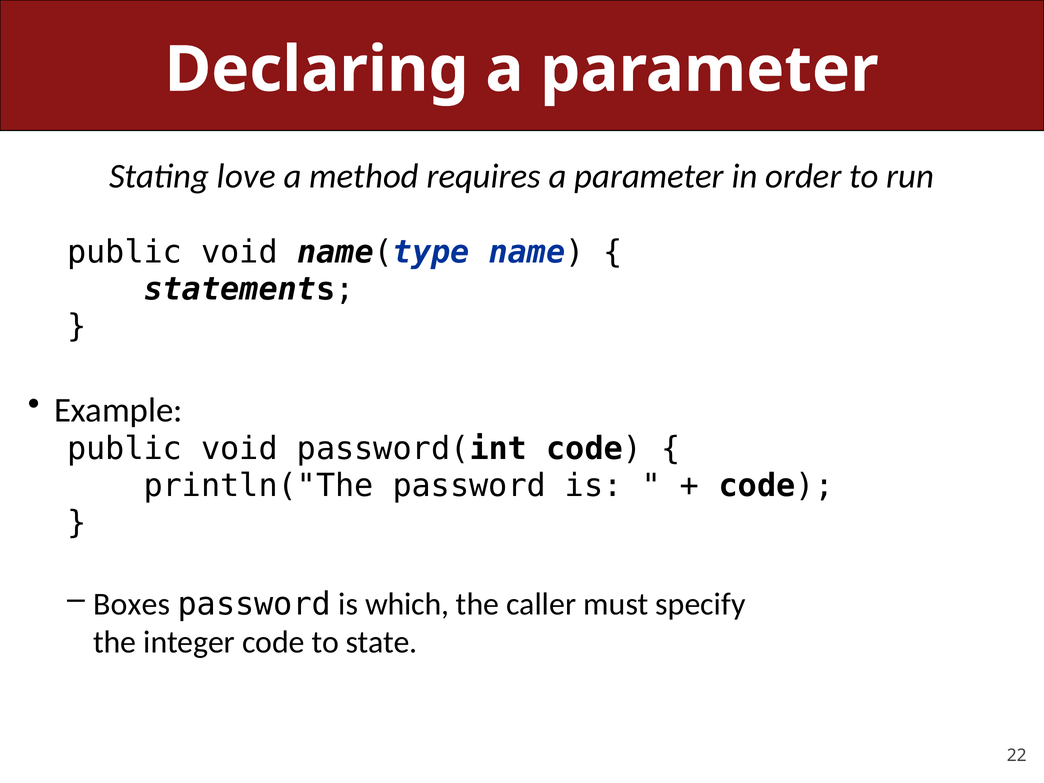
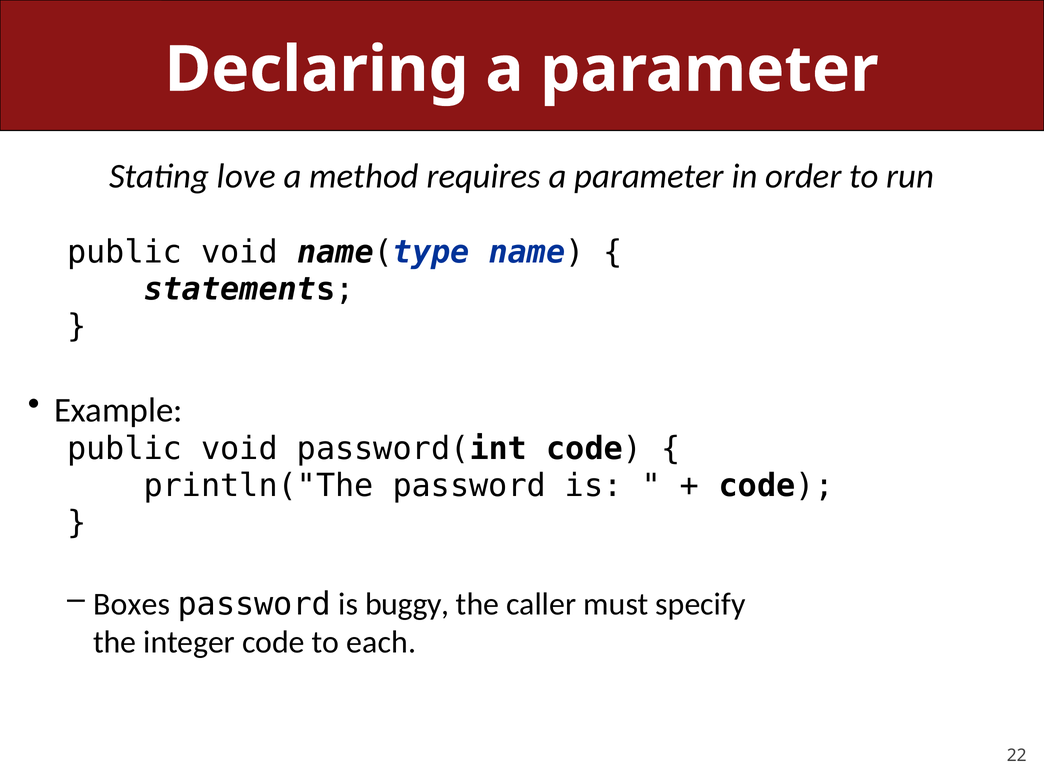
which: which -> buggy (407, 604)
state: state -> each (381, 642)
